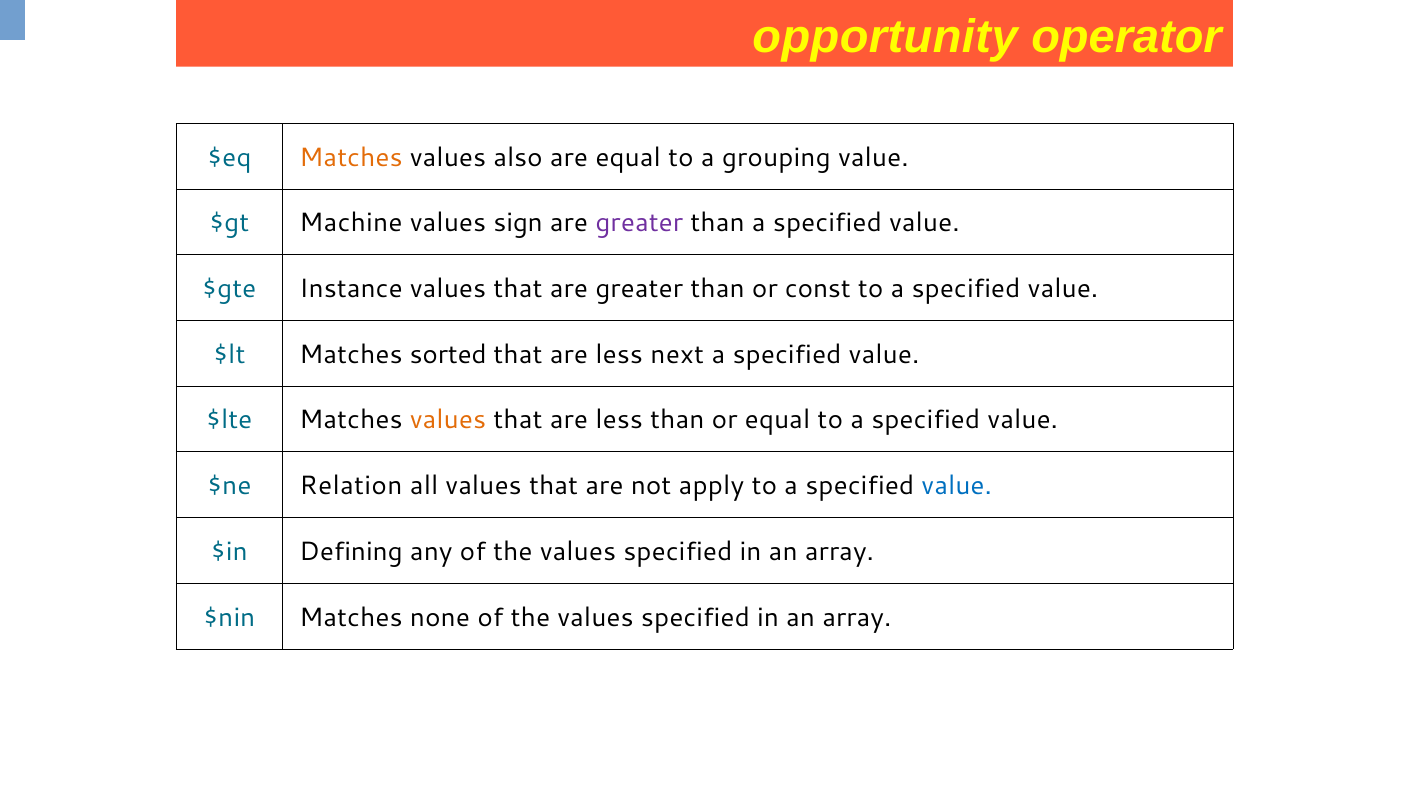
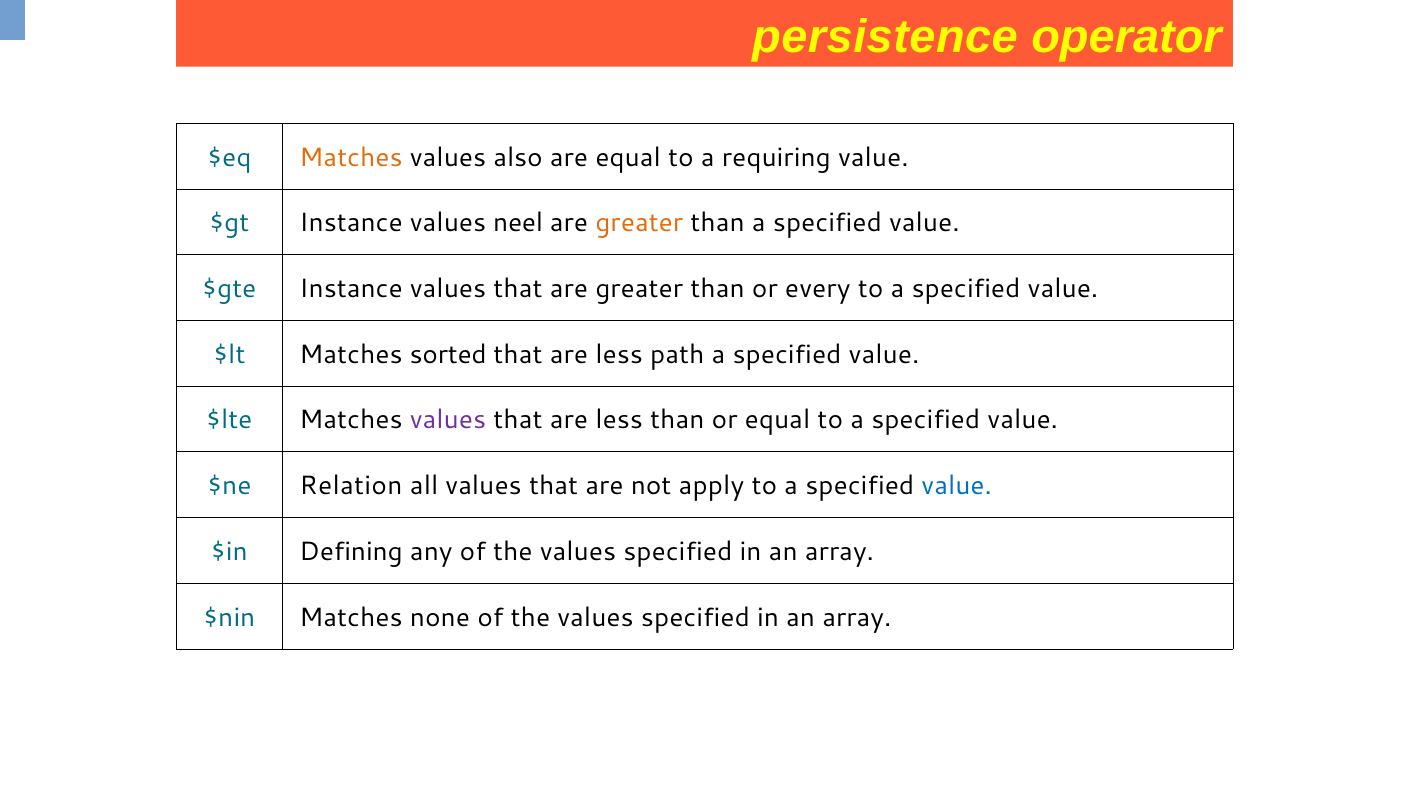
opportunity: opportunity -> persistence (885, 37)
grouping: grouping -> requiring (776, 158)
$gt Machine: Machine -> Instance (351, 223)
sign: sign -> neel (518, 223)
greater colour: purple -> orange (639, 223)
const: const -> every (818, 289)
next: next -> path (677, 355)
values colour: orange -> purple (448, 421)
